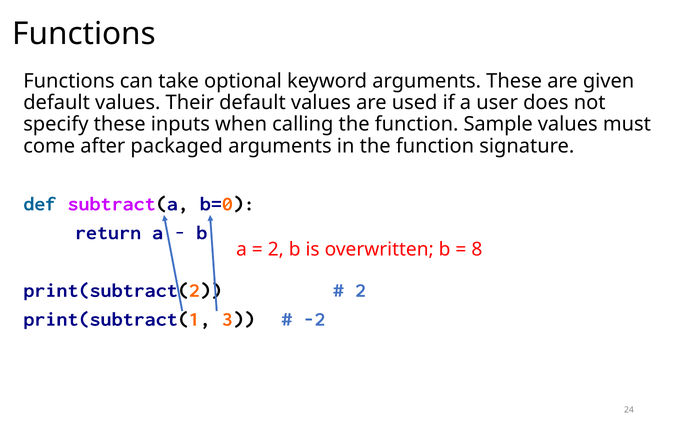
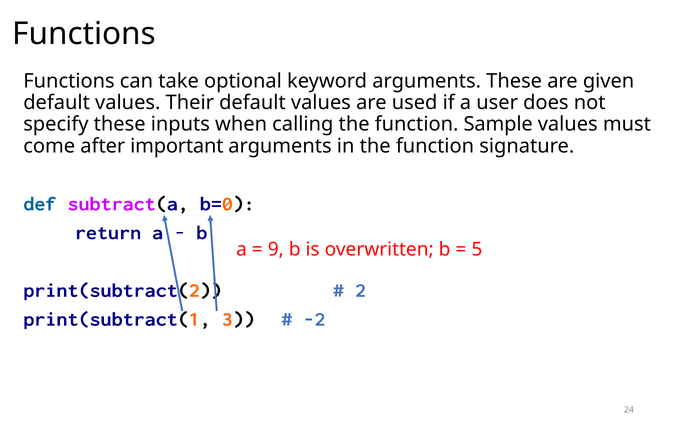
packaged: packaged -> important (177, 146)
2: 2 -> 9 (276, 250)
8: 8 -> 5 (477, 250)
